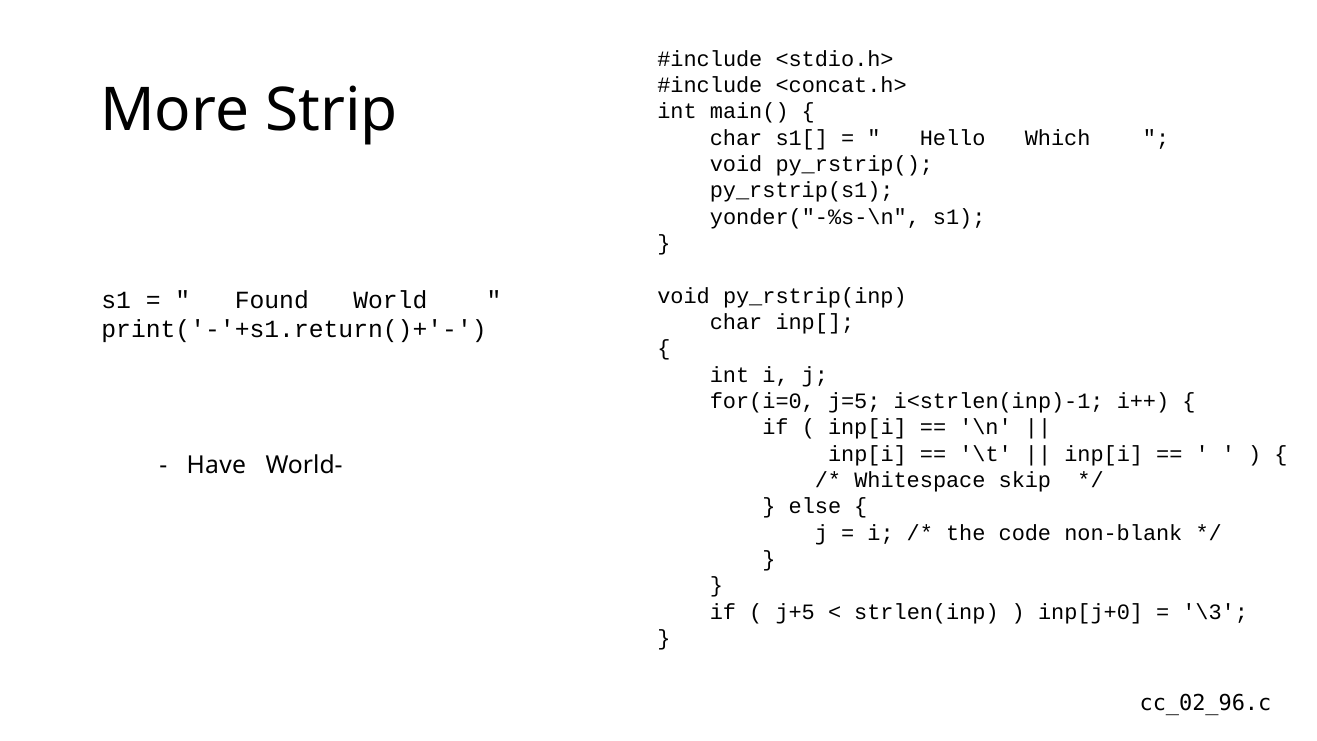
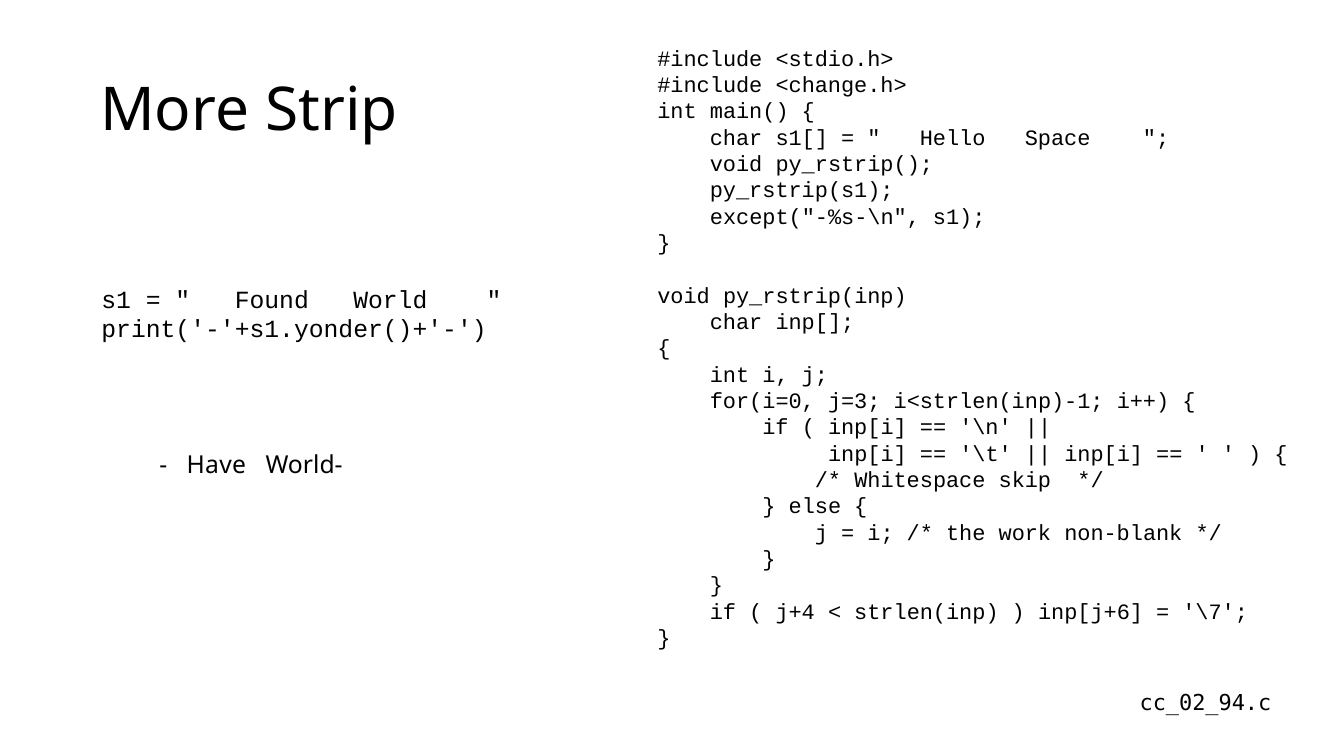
<concat.h>: <concat.h> -> <change.h> (841, 85)
Which: Which -> Space (1058, 138)
yonder("-%s-\n: yonder("-%s-\n -> except("-%s-\n (815, 217)
print('-'+s1.return()+'-: print('-'+s1.return()+'- -> print('-'+s1.yonder()+'- (294, 329)
j=5: j=5 -> j=3 (854, 401)
code: code -> work (1025, 533)
j+5: j+5 -> j+4 (795, 612)
inp[j+0: inp[j+0 -> inp[j+6 (1091, 612)
\3: \3 -> \7 (1215, 612)
cc_02_96.c: cc_02_96.c -> cc_02_94.c (1206, 703)
